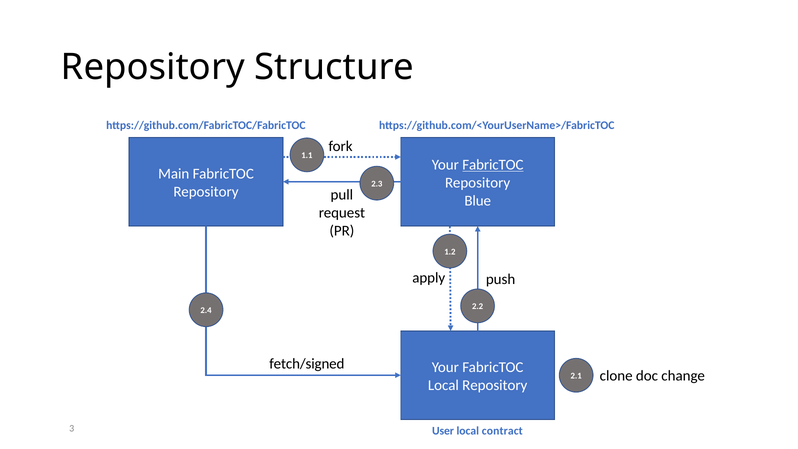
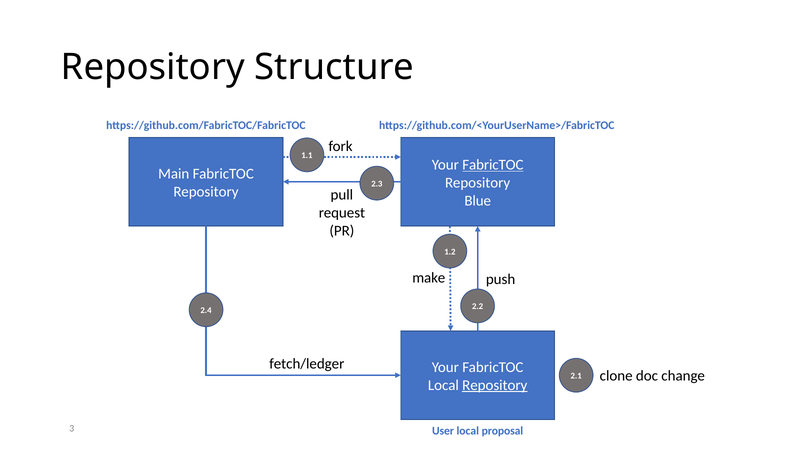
apply: apply -> make (429, 278)
fetch/signed: fetch/signed -> fetch/ledger (307, 364)
Repository underline: none -> present (495, 385)
contract: contract -> proposal (502, 431)
